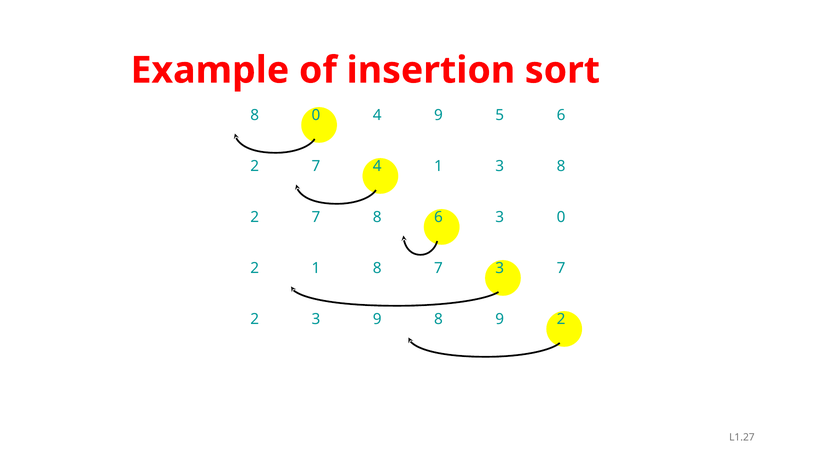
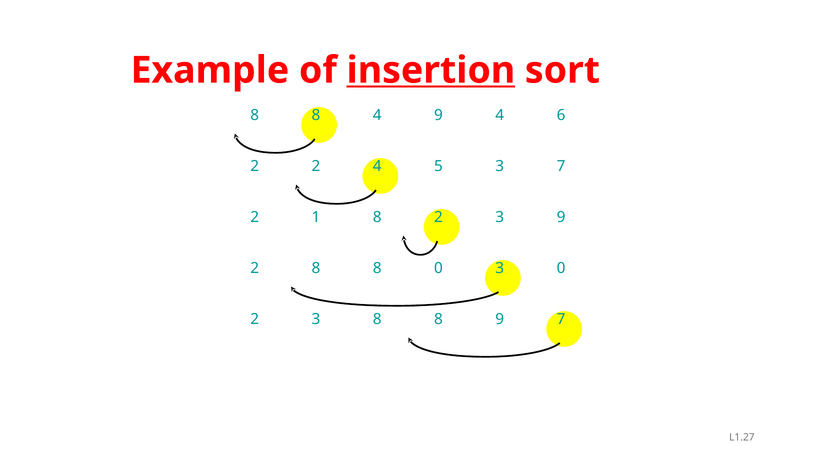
insertion underline: none -> present (431, 70)
0: 0 -> 8 (316, 115)
9 5: 5 -> 4 (500, 115)
7: 7 -> 2 (316, 166)
4 1: 1 -> 5 (438, 166)
3 8: 8 -> 7 (561, 166)
7: 7 -> 1 (316, 218)
8 6: 6 -> 2 (438, 218)
3 0: 0 -> 9 (561, 218)
2 1: 1 -> 8 (316, 269)
8 7: 7 -> 0 (438, 269)
3 7: 7 -> 0 (561, 269)
3 9: 9 -> 8 (377, 320)
9 2: 2 -> 7 (561, 320)
